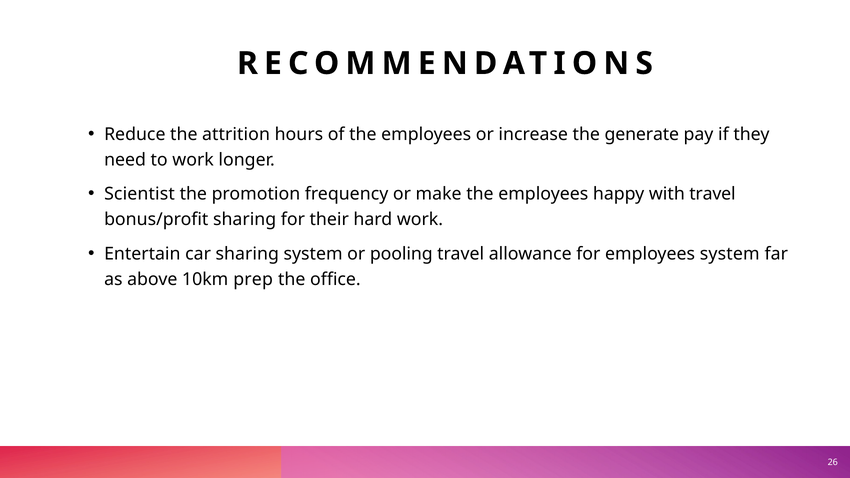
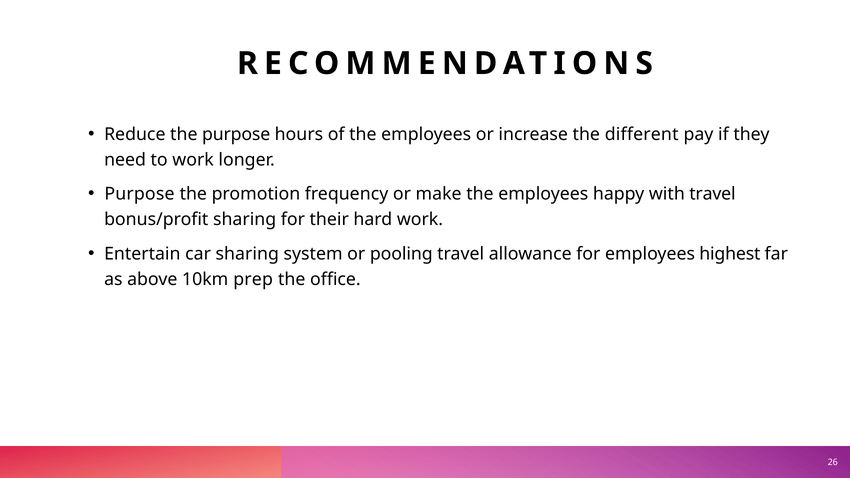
the attrition: attrition -> purpose (236, 134)
generate: generate -> different (642, 134)
Scientist: Scientist -> Purpose (139, 194)
employees system: system -> highest (730, 254)
